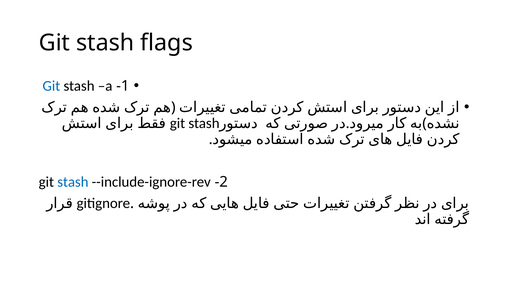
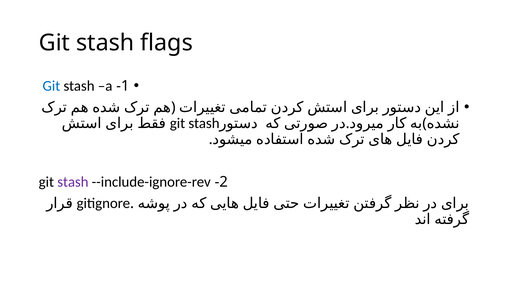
stash colour: blue -> purple (73, 182)
